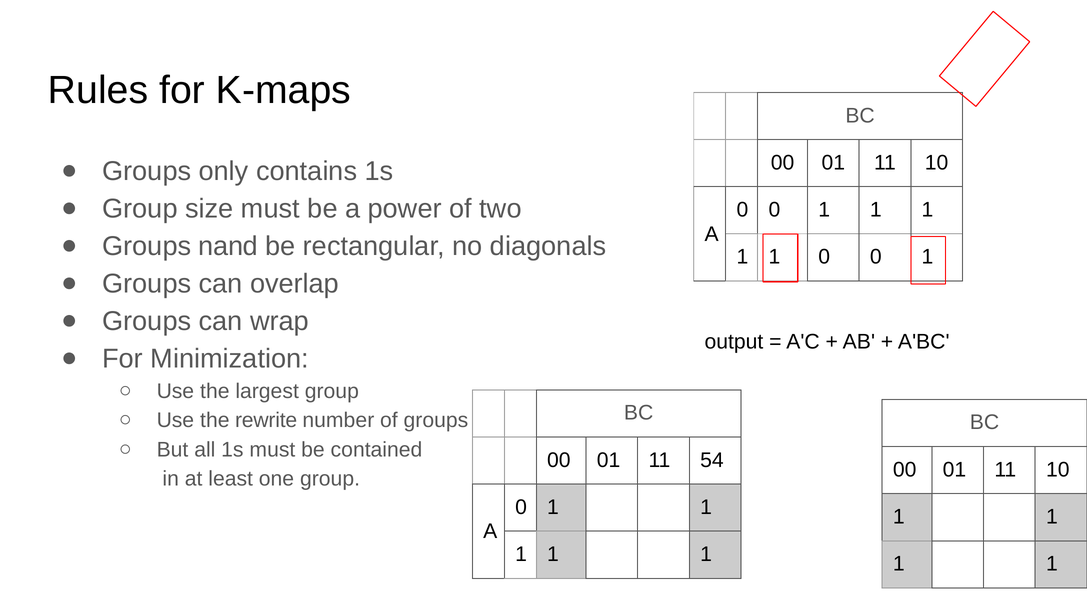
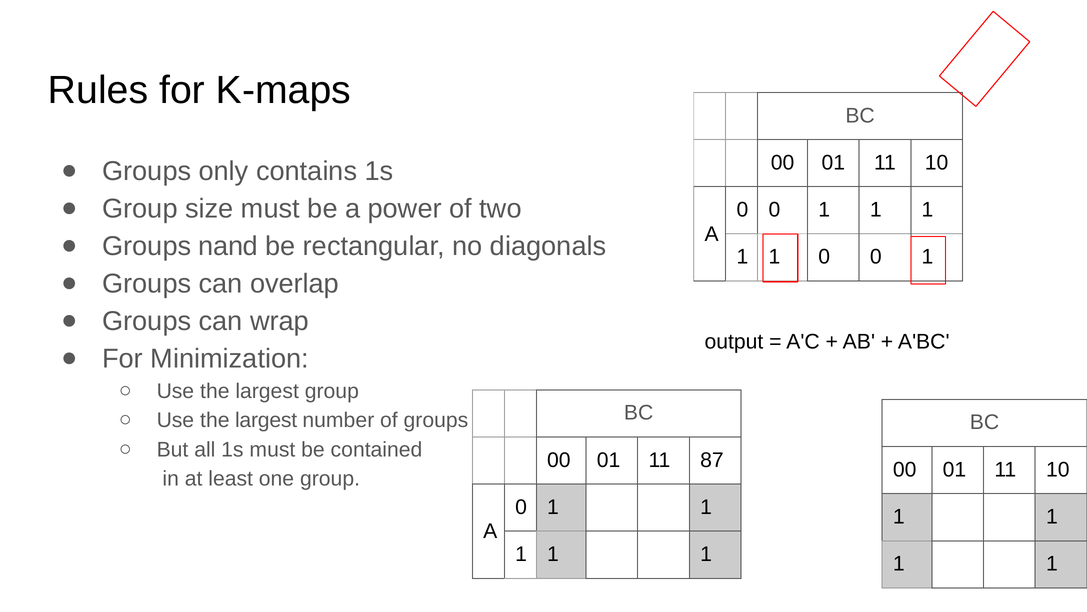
rewrite: rewrite -> largest (266, 420)
54: 54 -> 87 (712, 460)
